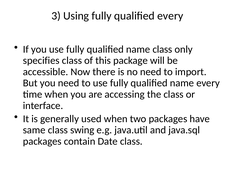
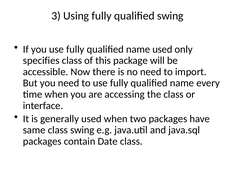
qualified every: every -> swing (170, 16)
name class: class -> used (162, 49)
